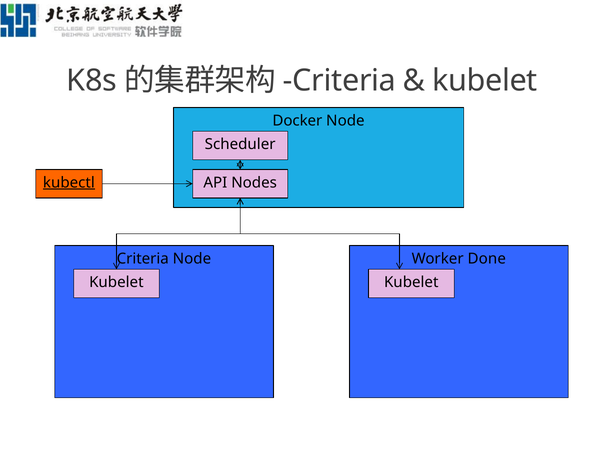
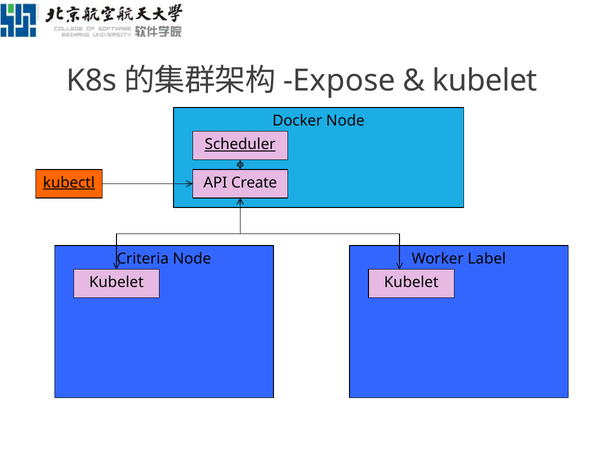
Criteria: Criteria -> Expose (339, 81)
Scheduler underline: none -> present (240, 144)
Nodes: Nodes -> Create (254, 183)
Done: Done -> Label (487, 259)
